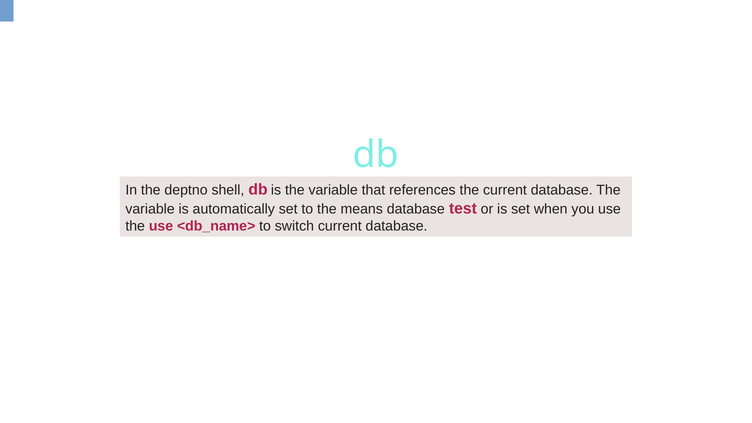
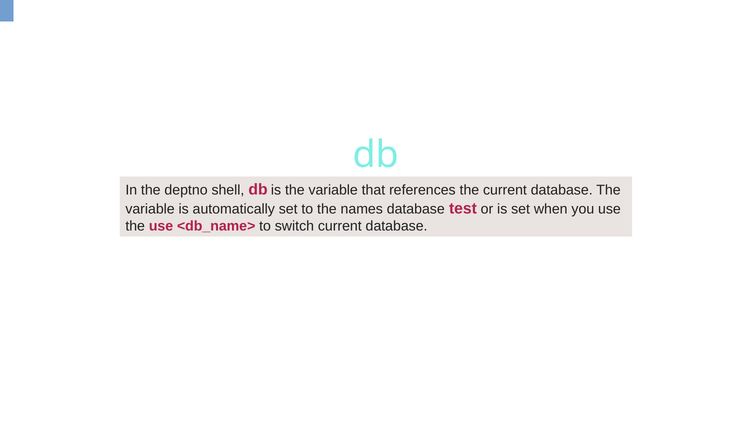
means: means -> names (362, 209)
